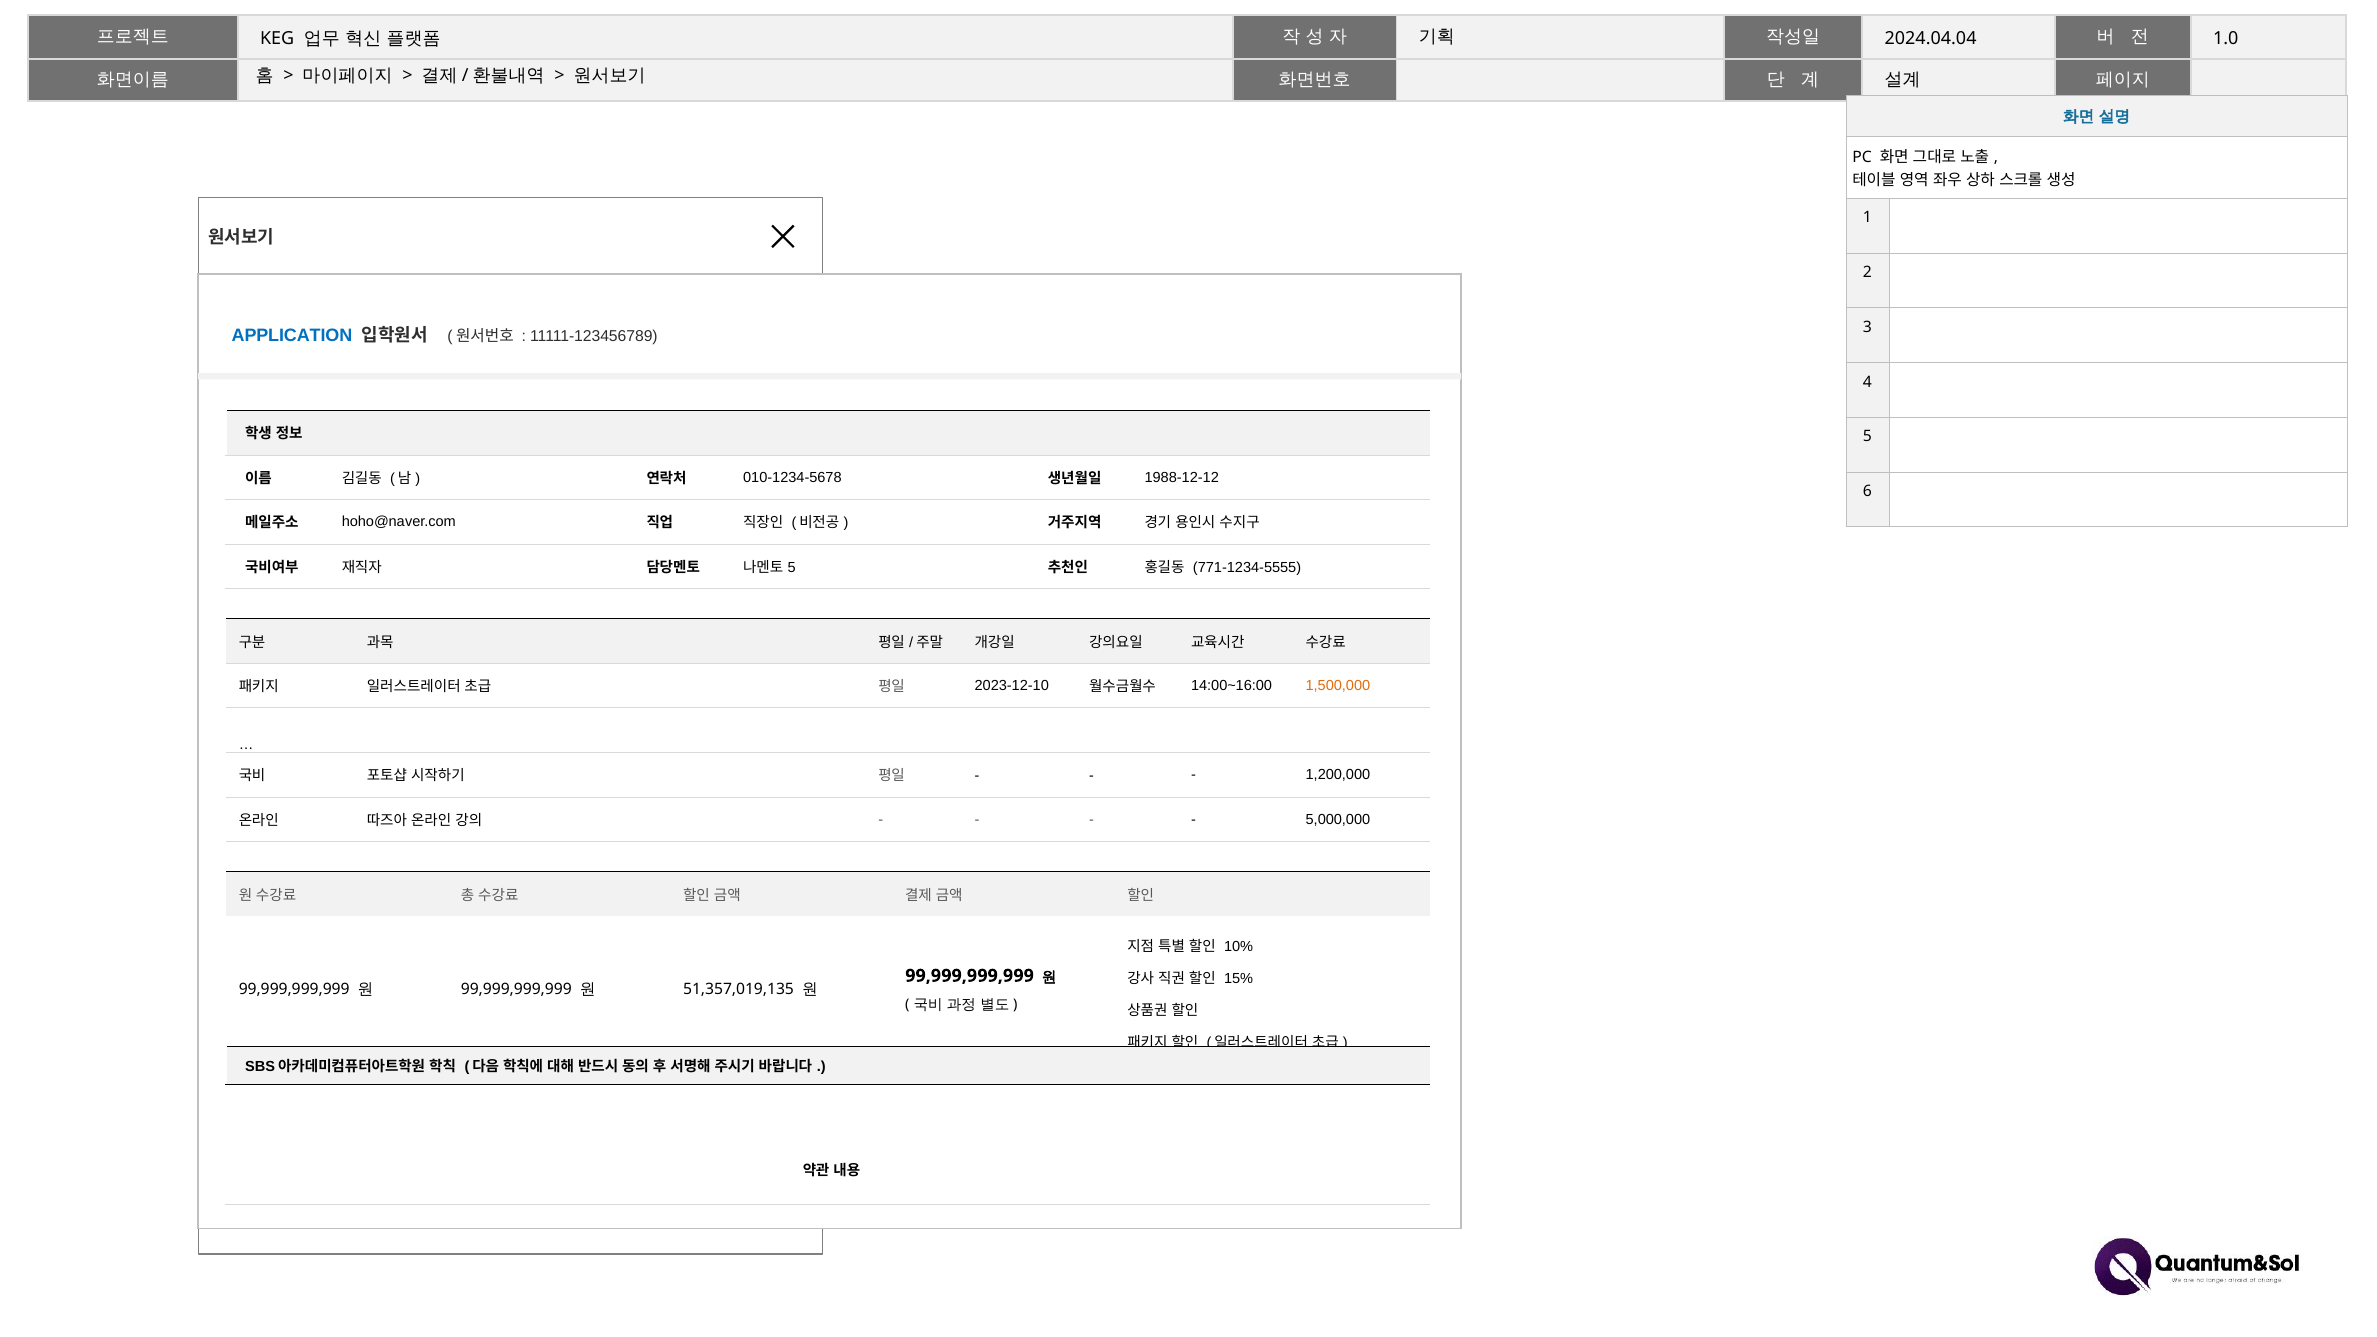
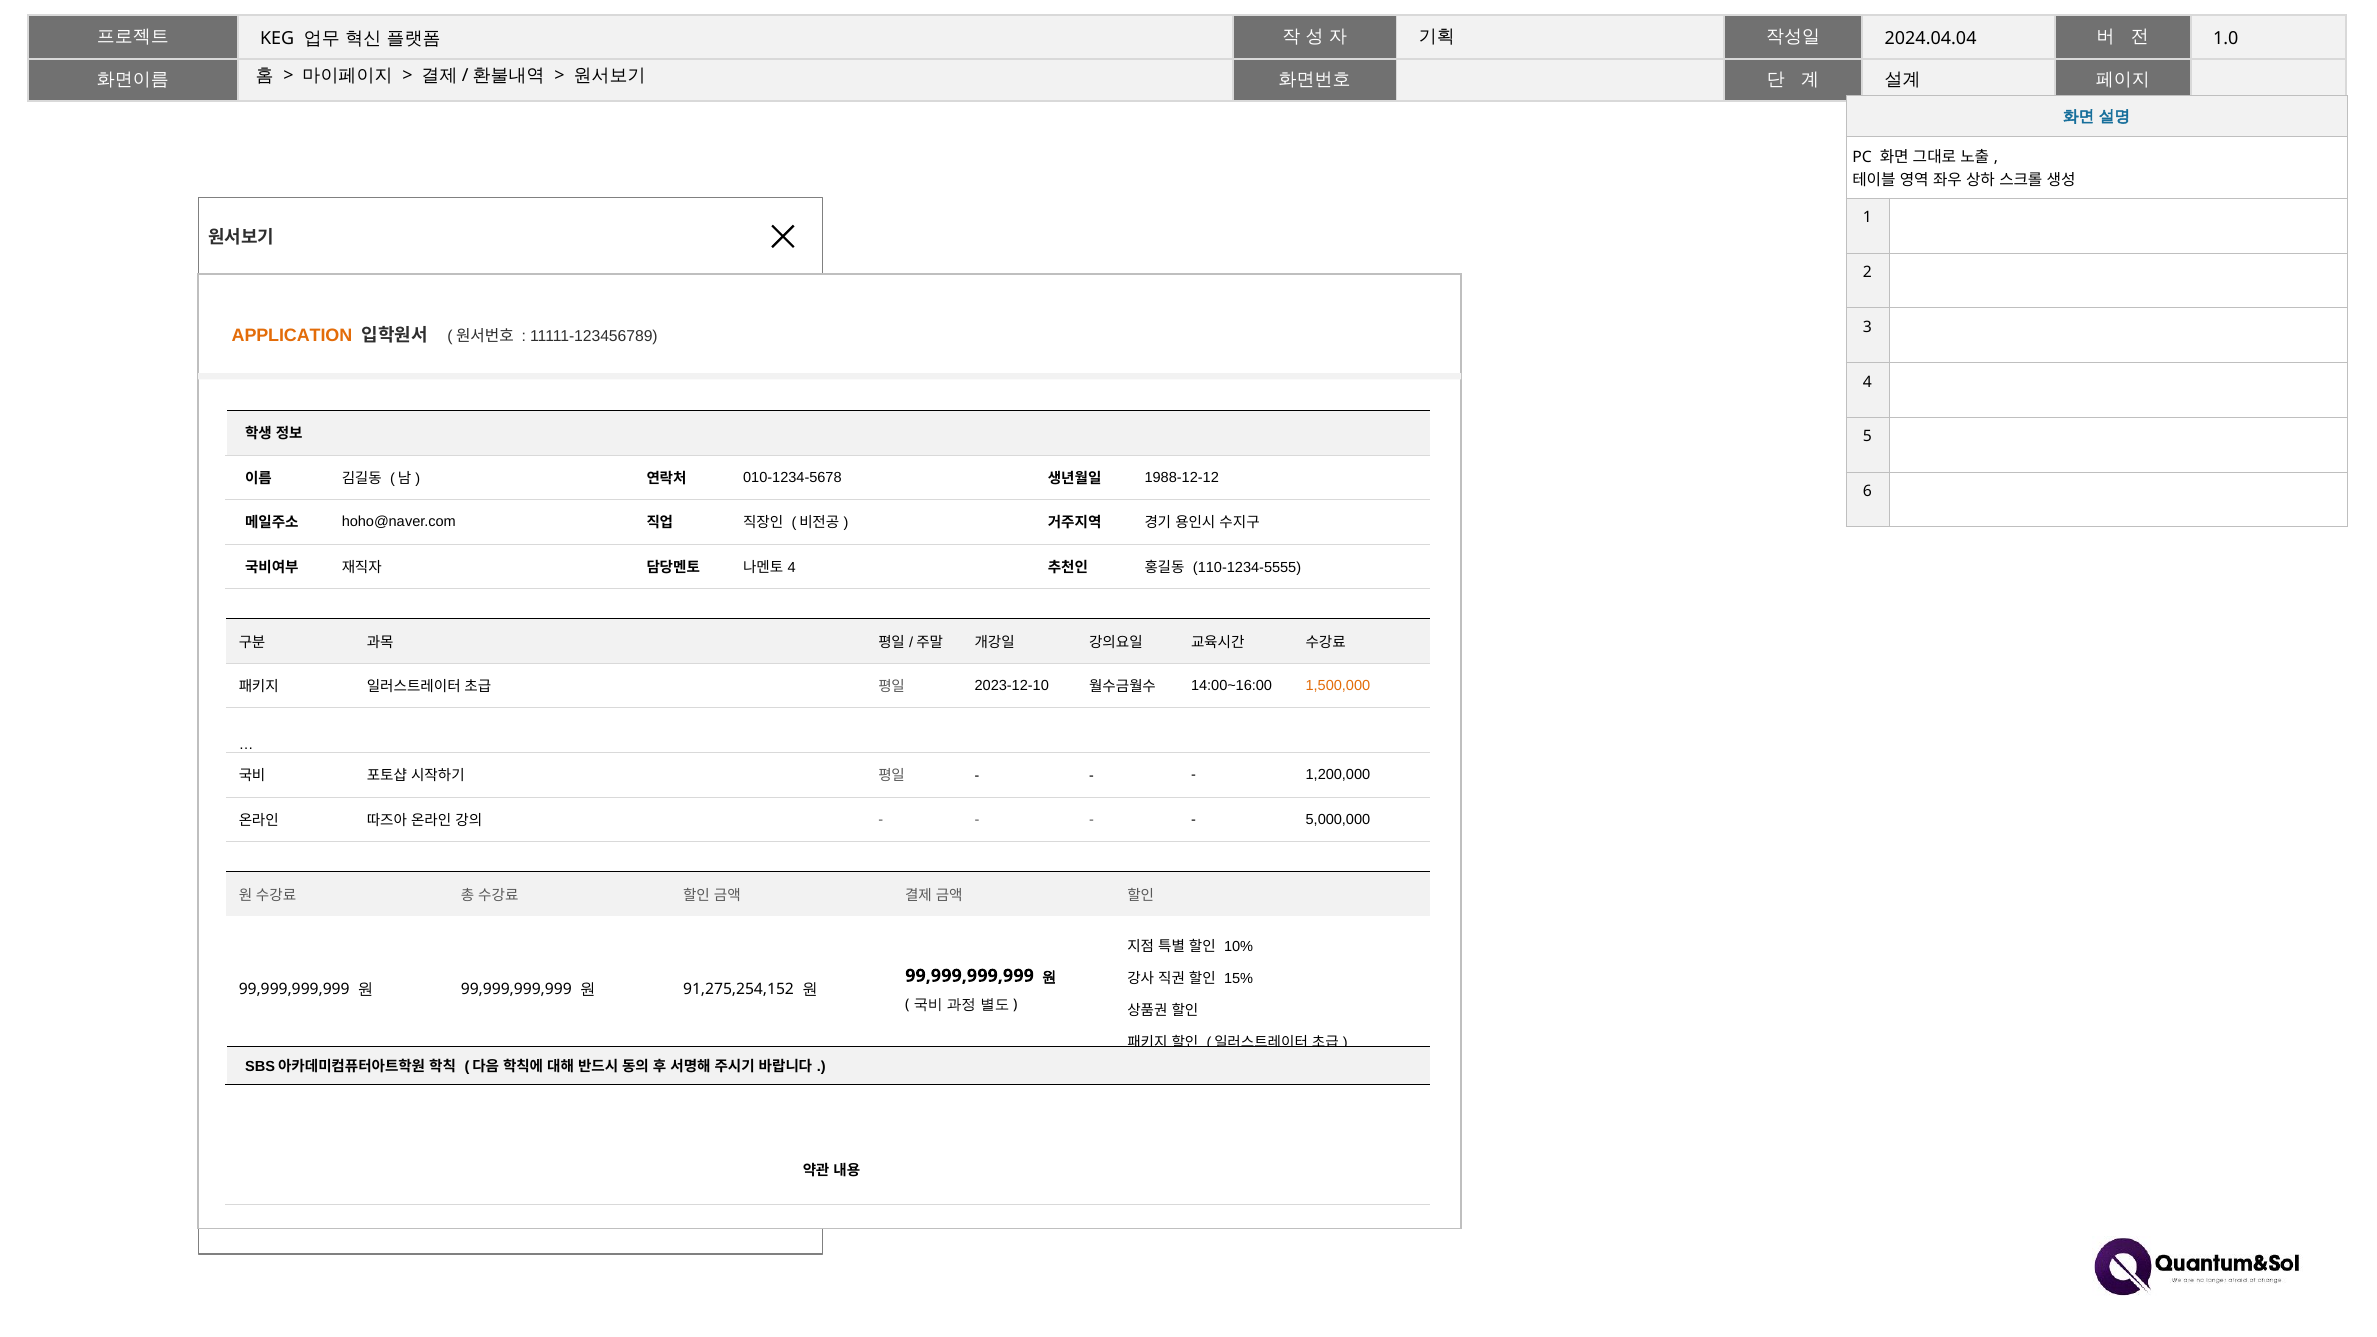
APPLICATION colour: blue -> orange (292, 336)
5: 5 -> 4 (792, 568)
771-1234-5555: 771-1234-5555 -> 110-1234-5555 (1247, 568)
51,357,019,135: 51,357,019,135 -> 91,275,254,152 (739, 989)
